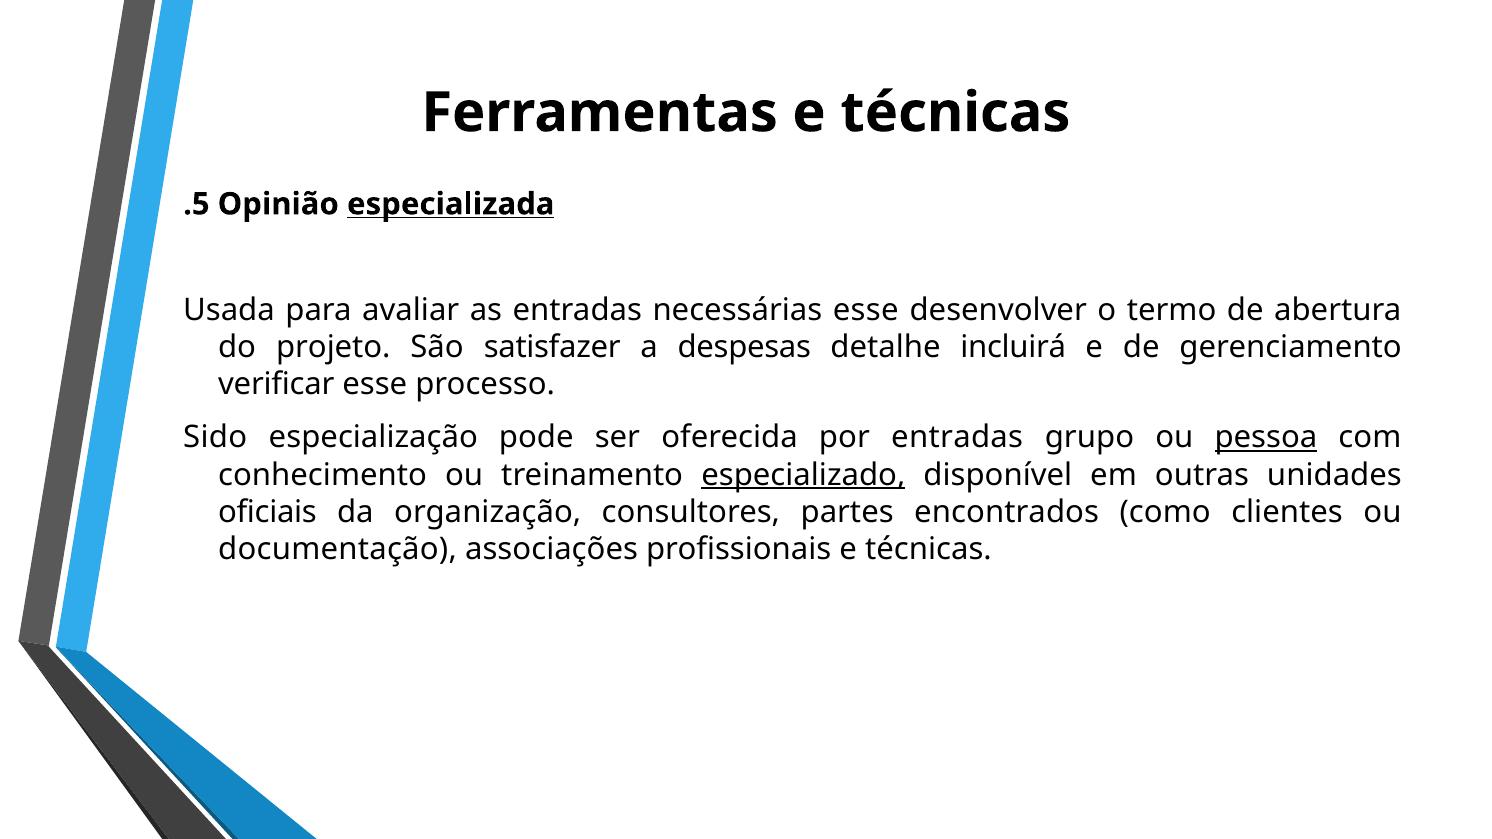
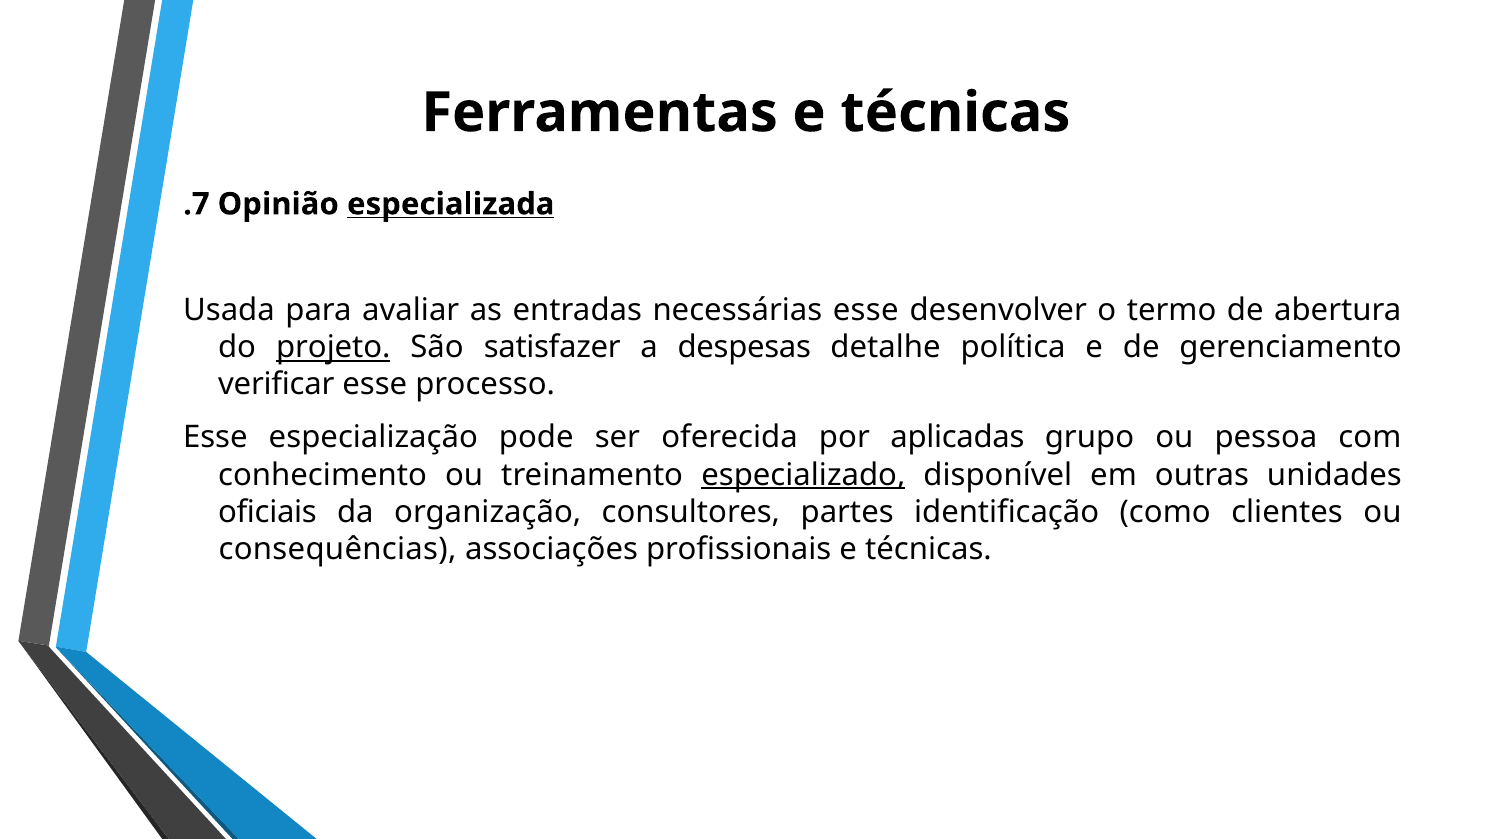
.5: .5 -> .7 (196, 204)
projeto underline: none -> present (333, 347)
incluirá: incluirá -> política (1013, 347)
Sido: Sido -> Esse (215, 438)
por entradas: entradas -> aplicadas (957, 438)
pessoa underline: present -> none (1266, 438)
encontrados: encontrados -> identificação (1007, 512)
documentação: documentação -> consequências (337, 550)
